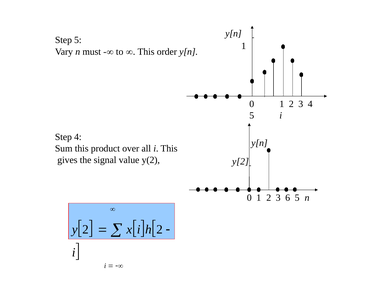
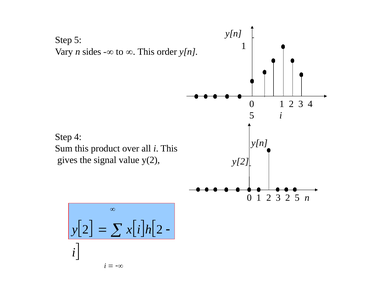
must: must -> sides (92, 52)
3 6: 6 -> 2 (288, 198)
